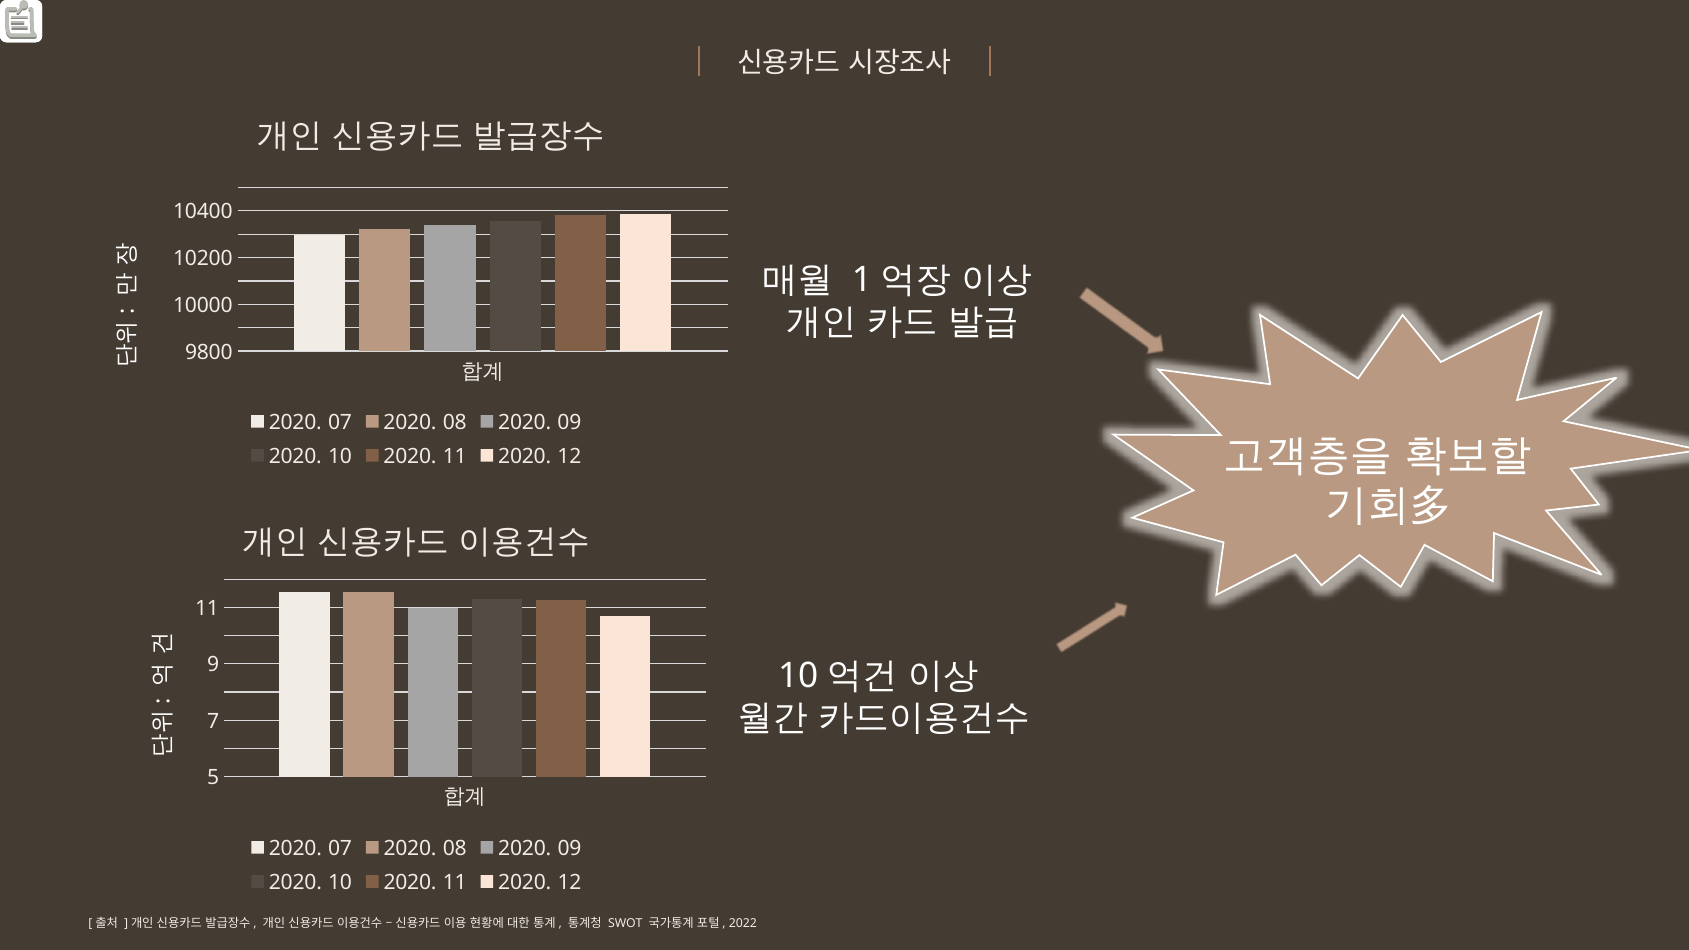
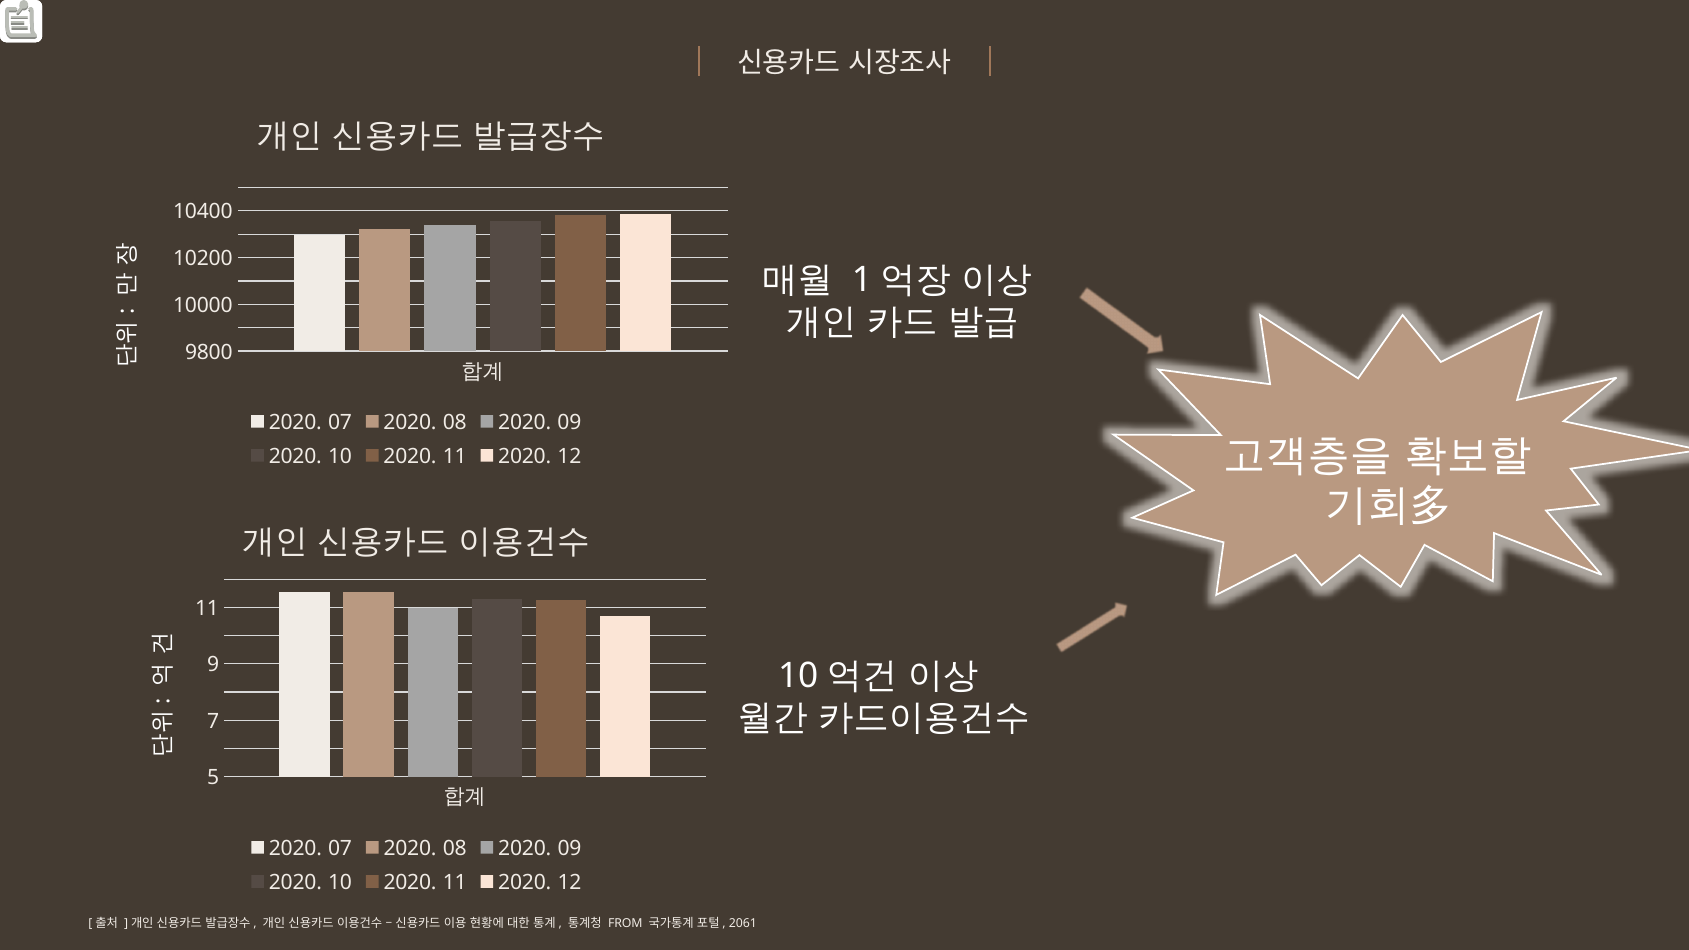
SWOT: SWOT -> FROM (625, 924)
2022: 2022 -> 2061 (743, 924)
